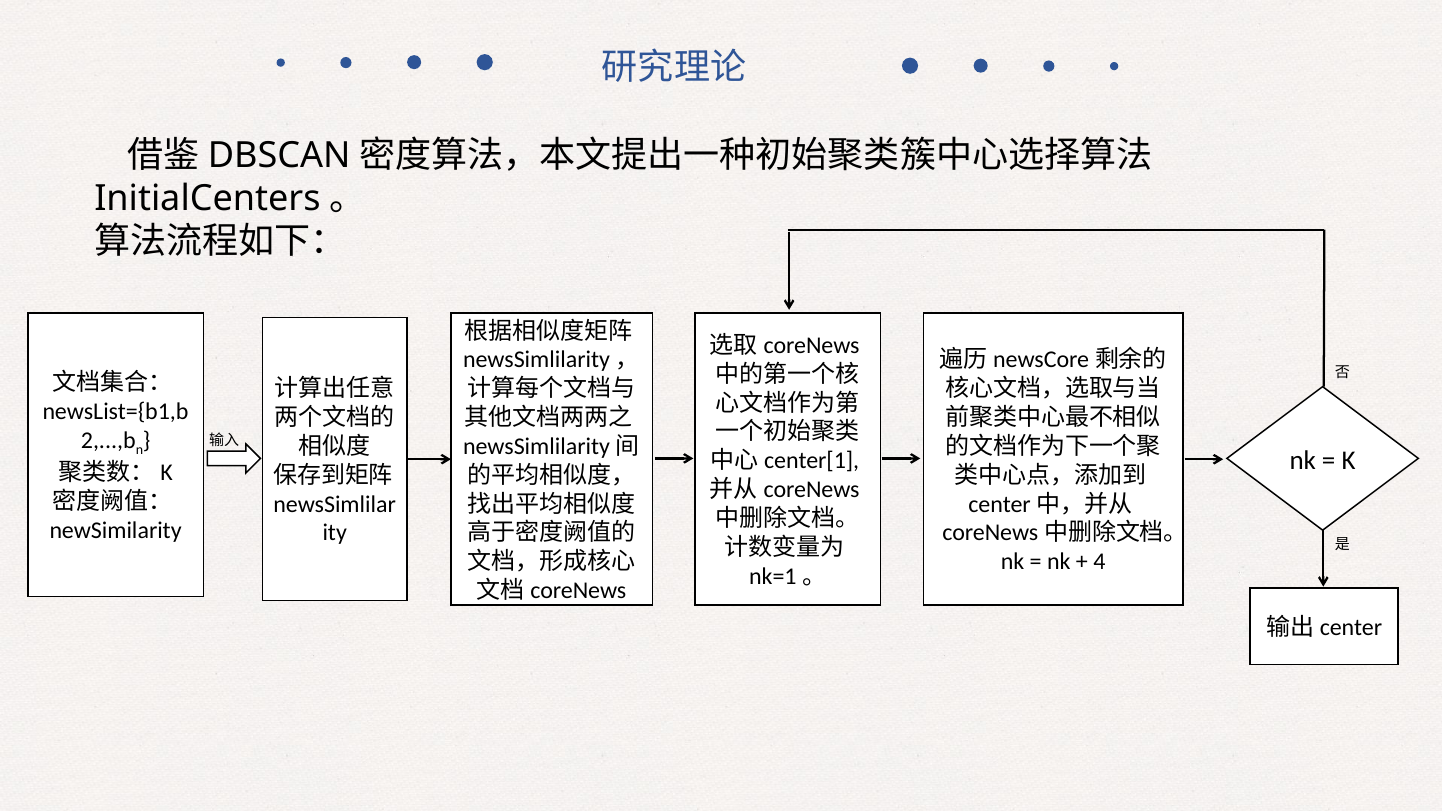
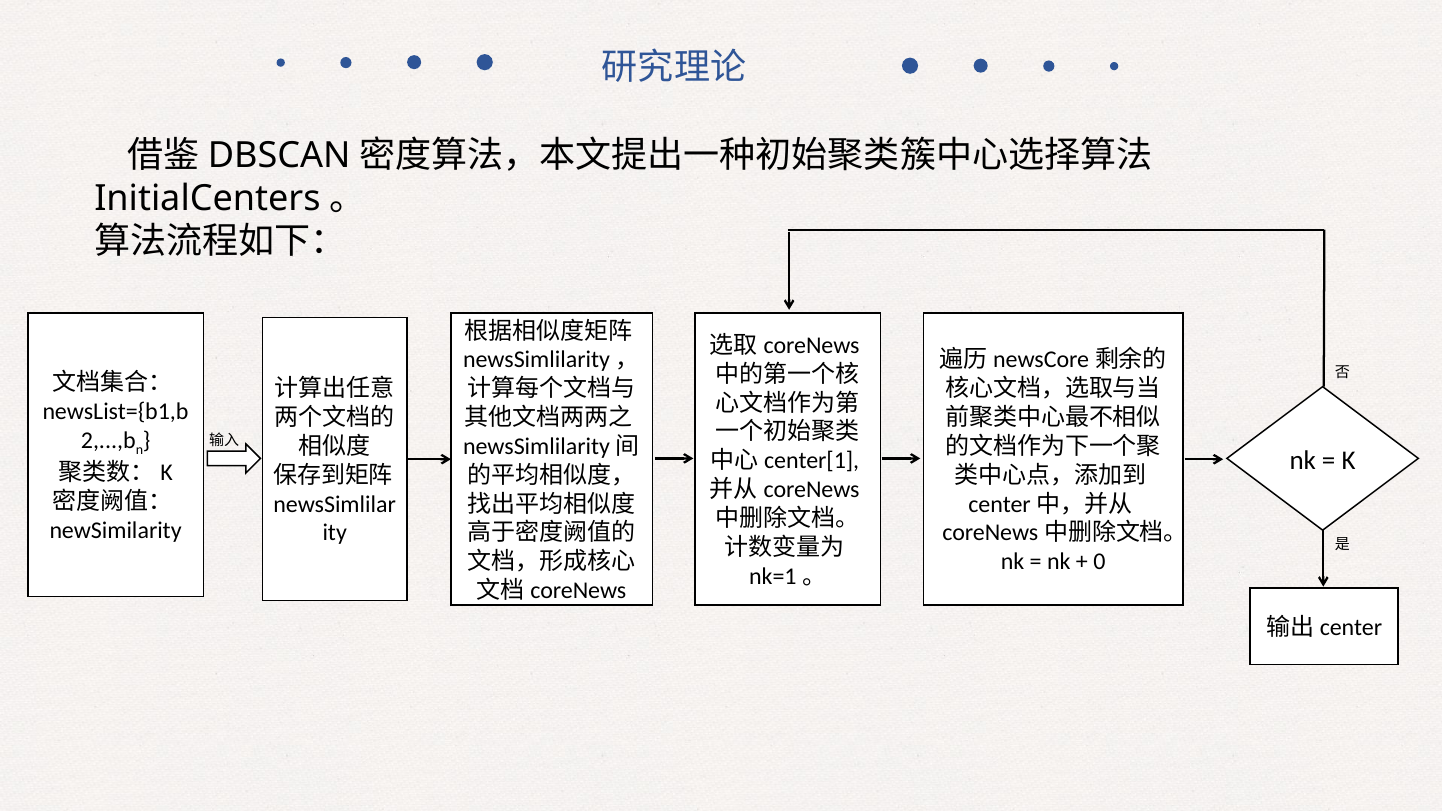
4: 4 -> 0 (1099, 562)
